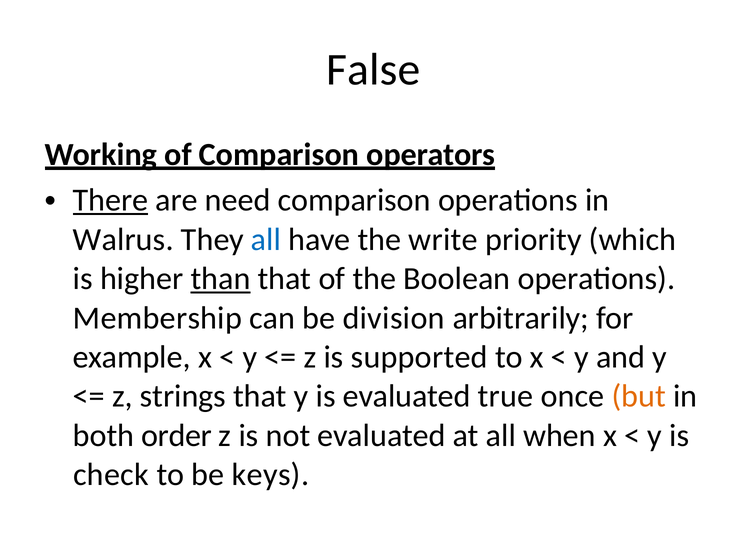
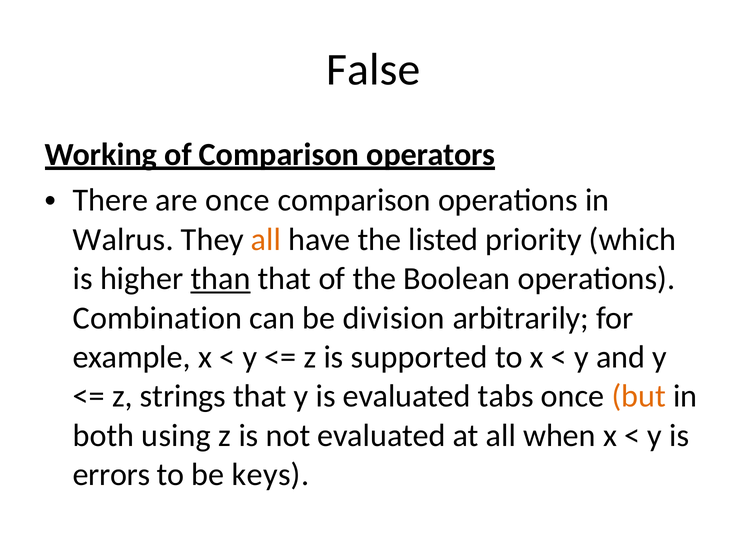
There underline: present -> none (111, 200)
are need: need -> once (237, 200)
all colour: blue -> orange (266, 240)
write: write -> listed (443, 240)
Membership: Membership -> Combination (157, 318)
true: true -> tabs (506, 396)
order: order -> using (176, 436)
check: check -> errors (111, 475)
